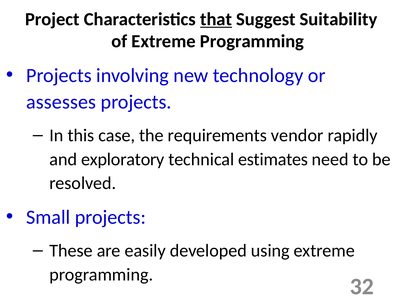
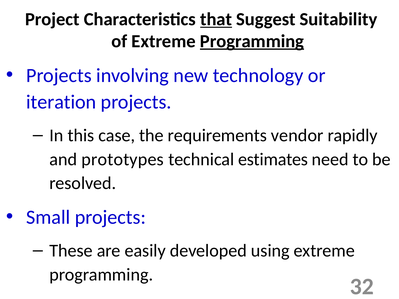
Programming underline: none -> present (252, 41)
assesses: assesses -> iteration (61, 102)
exploratory: exploratory -> prototypes (123, 159)
